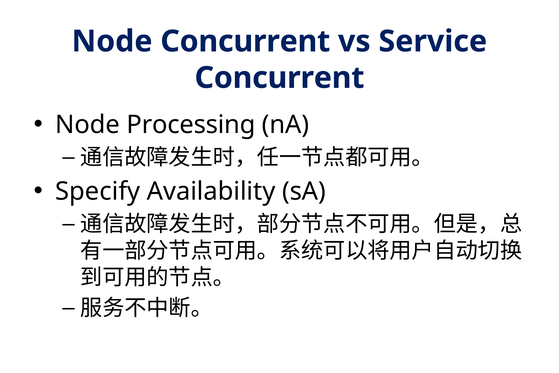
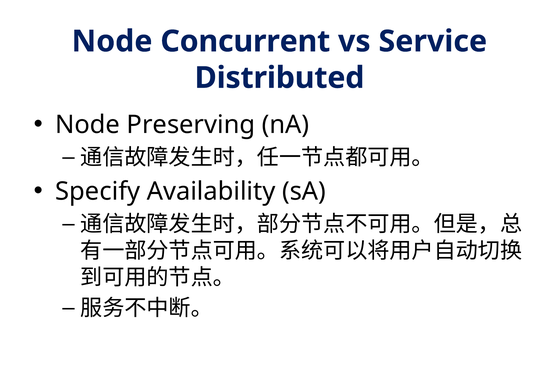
Concurrent: Concurrent -> Distributed (279, 78)
Processing: Processing -> Preserving (191, 125)
